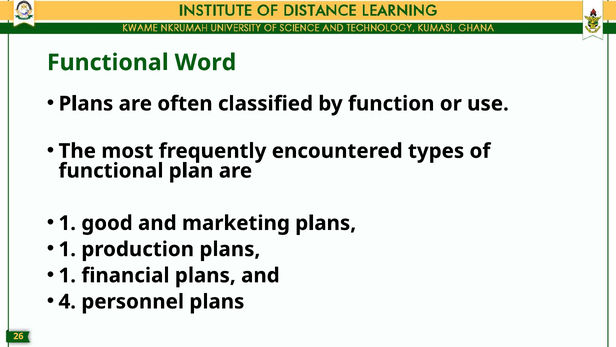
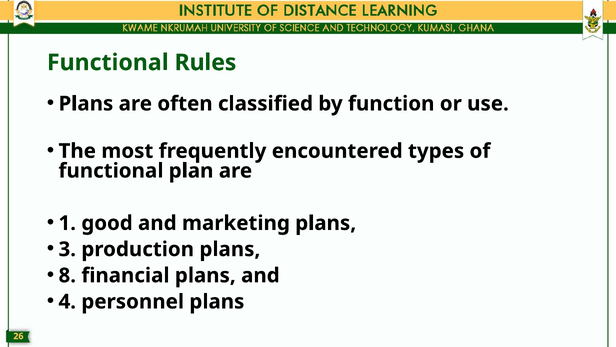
Word: Word -> Rules (205, 62)
1: 1 -> 3 (67, 249)
1: 1 -> 8 (67, 275)
